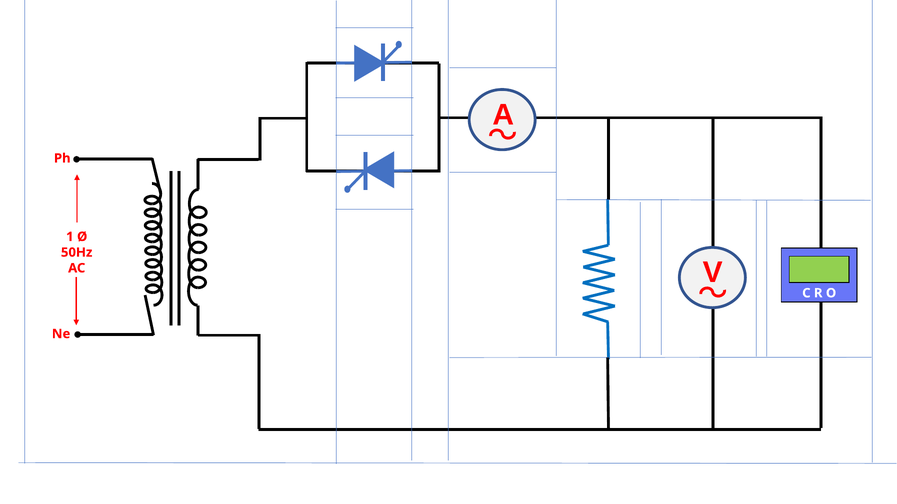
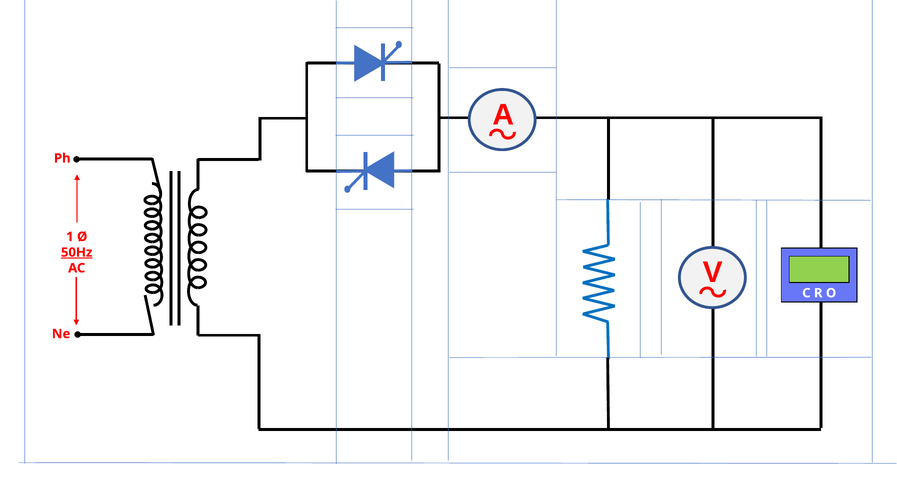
50Hz underline: none -> present (77, 253)
